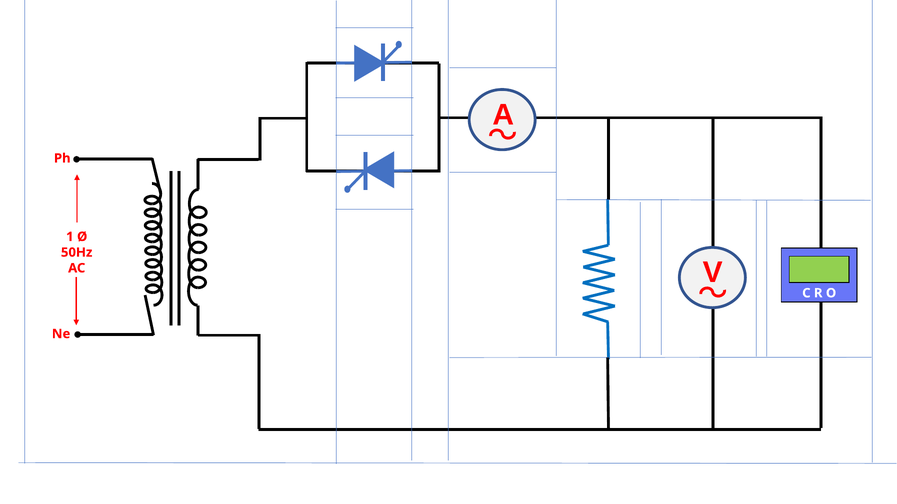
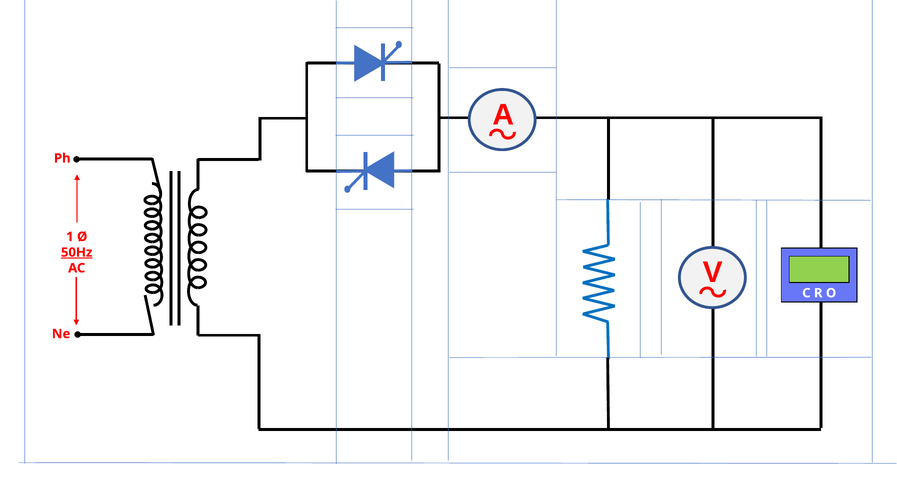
50Hz underline: none -> present (77, 253)
